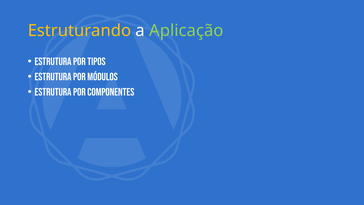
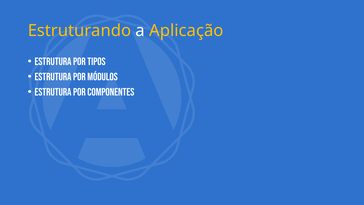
Aplicação colour: light green -> yellow (186, 31)
